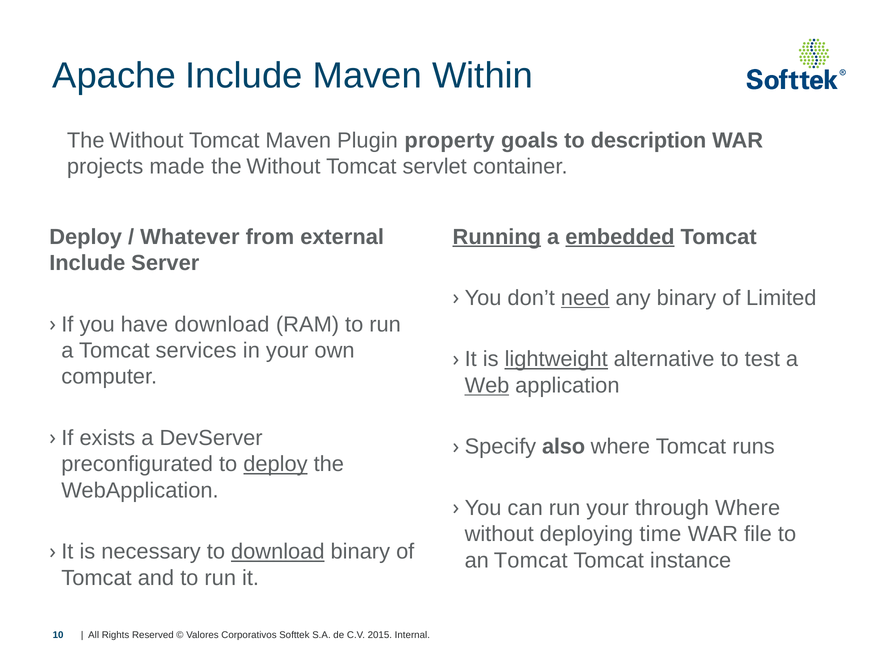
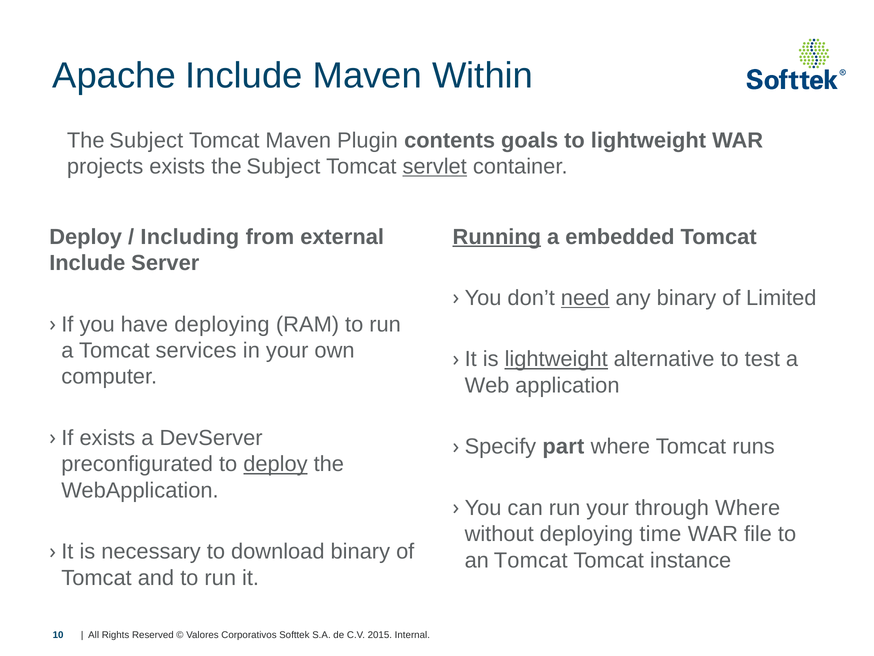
Without: Without -> Subject (146, 140)
property: property -> contents (450, 140)
to description: description -> lightweight (648, 140)
projects made: made -> exists (177, 166)
Without: Without -> Subject (283, 166)
servlet underline: none -> present (435, 166)
Whatever: Whatever -> Including (190, 237)
embedded underline: present -> none (620, 237)
have download: download -> deploying (222, 324)
Web underline: present -> none (487, 385)
also: also -> part (563, 446)
download underline: present -> none (278, 551)
